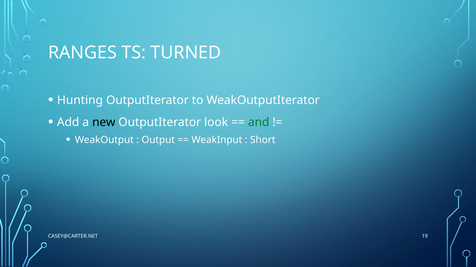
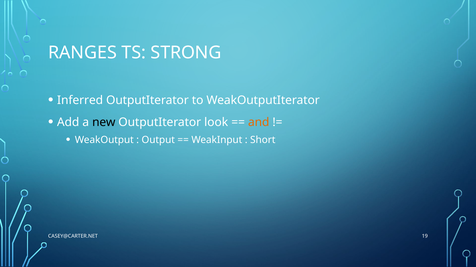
TURNED: TURNED -> STRONG (186, 53)
Hunting: Hunting -> Inferred (80, 100)
and colour: green -> orange (259, 123)
